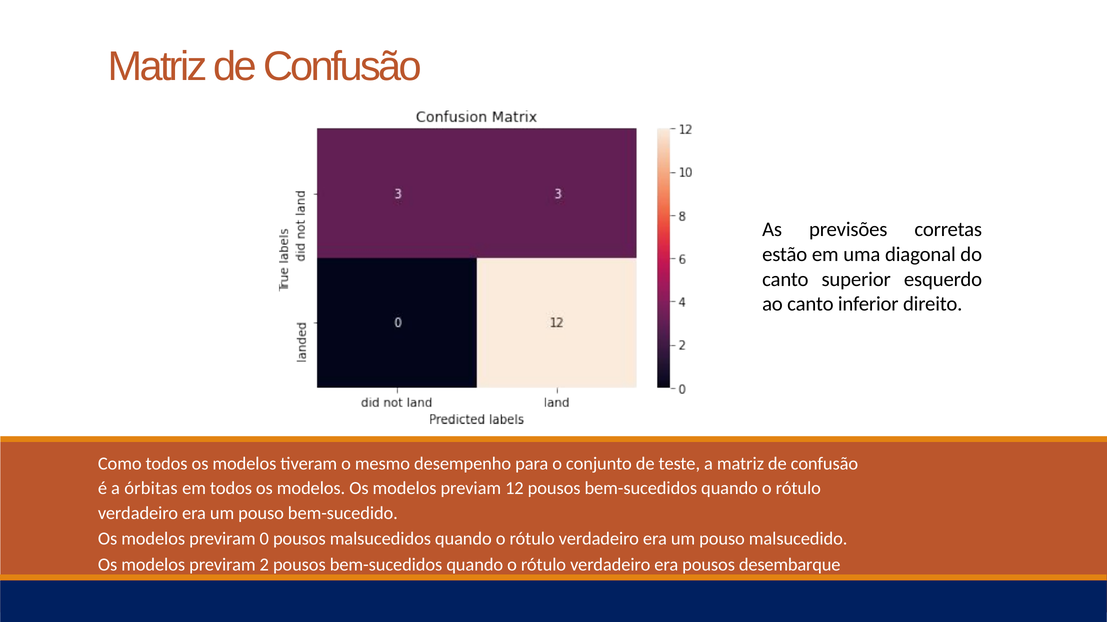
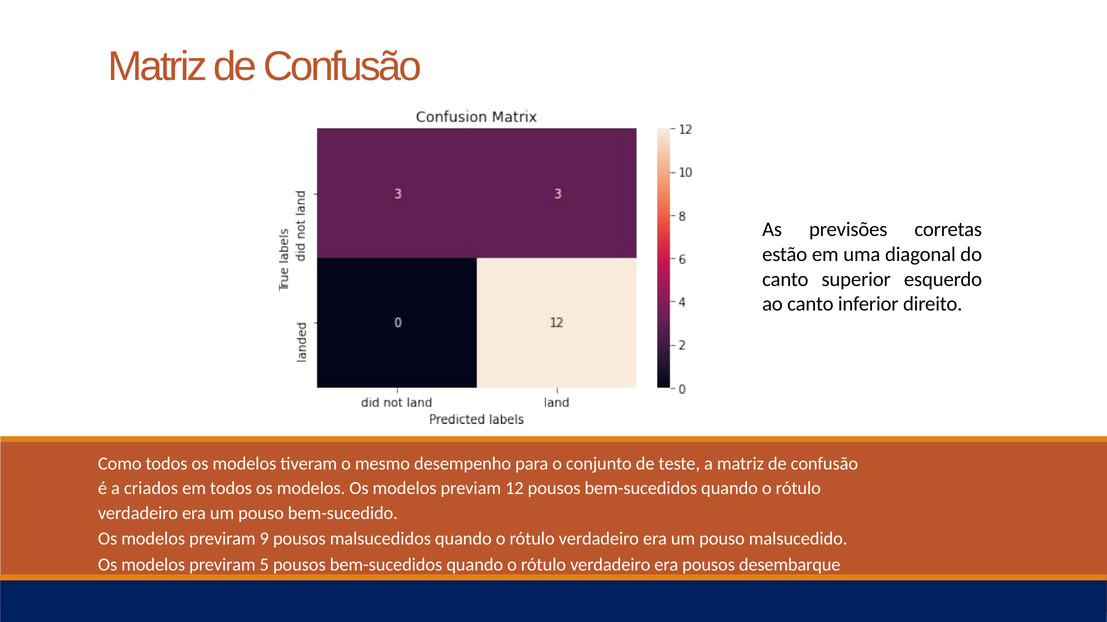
órbitas: órbitas -> criados (151, 489)
0: 0 -> 9 (264, 539)
2: 2 -> 5 (264, 565)
